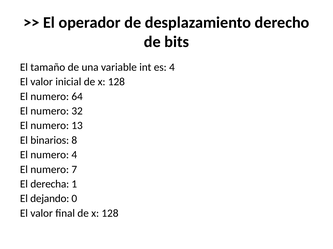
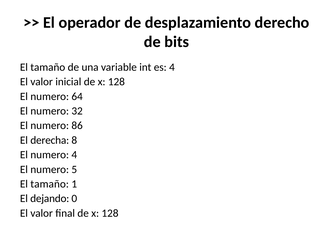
13: 13 -> 86 (77, 126)
binarios: binarios -> derecha (50, 141)
7: 7 -> 5 (74, 170)
derecha: derecha -> tamaño (50, 185)
